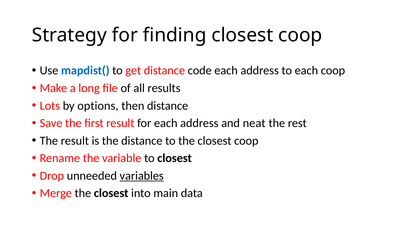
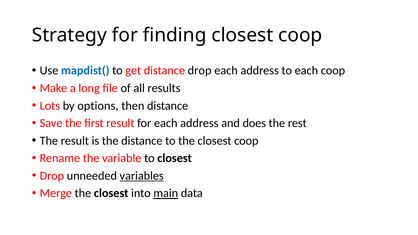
distance code: code -> drop (200, 71)
neat: neat -> does (254, 123)
main underline: none -> present (166, 193)
